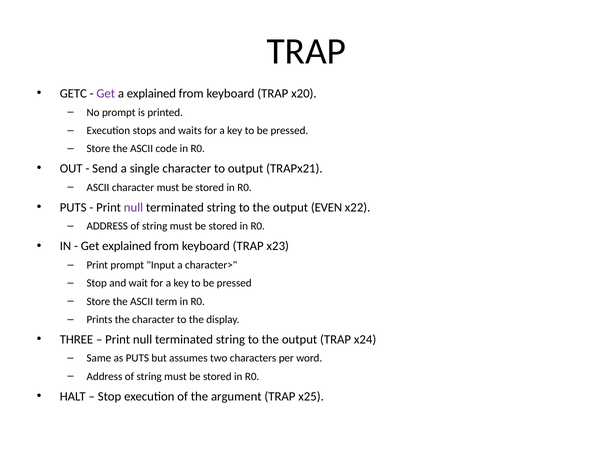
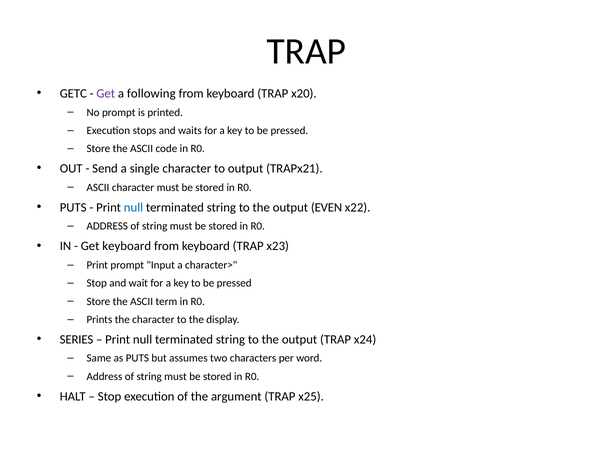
a explained: explained -> following (151, 93)
null colour: purple -> blue (133, 207)
Get explained: explained -> keyboard (127, 246)
THREE: THREE -> SERIES (77, 339)
